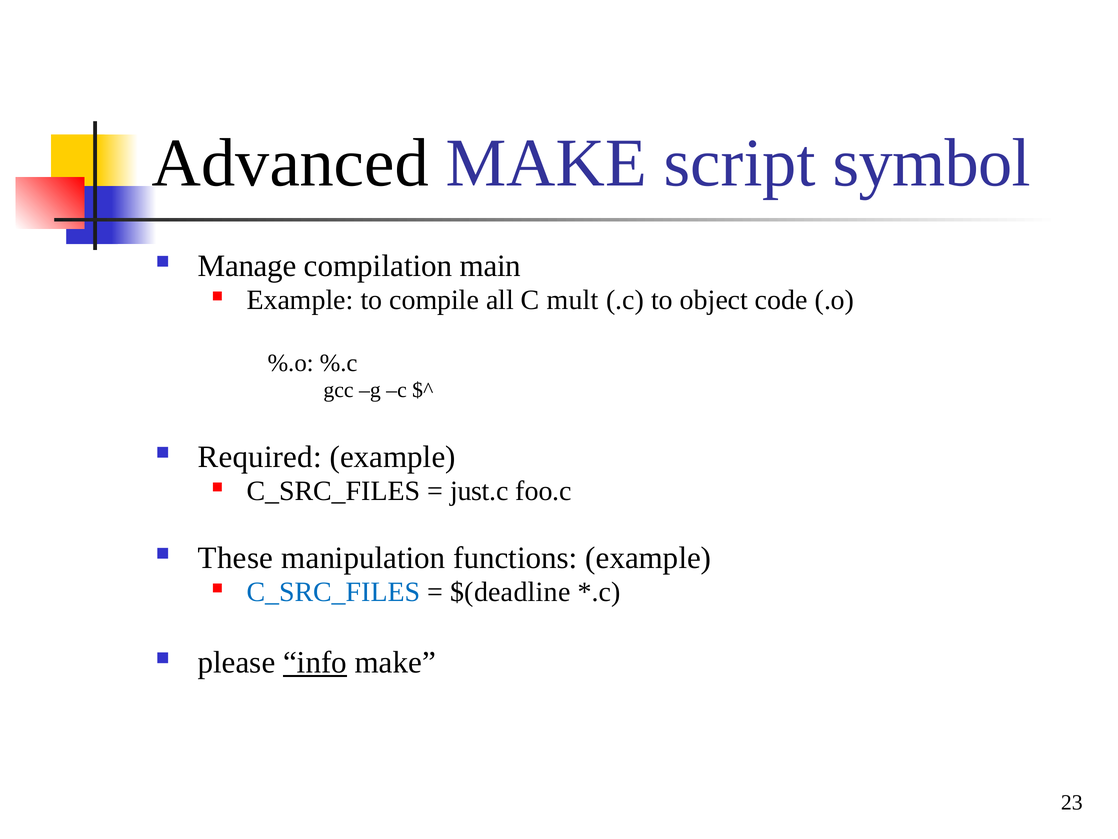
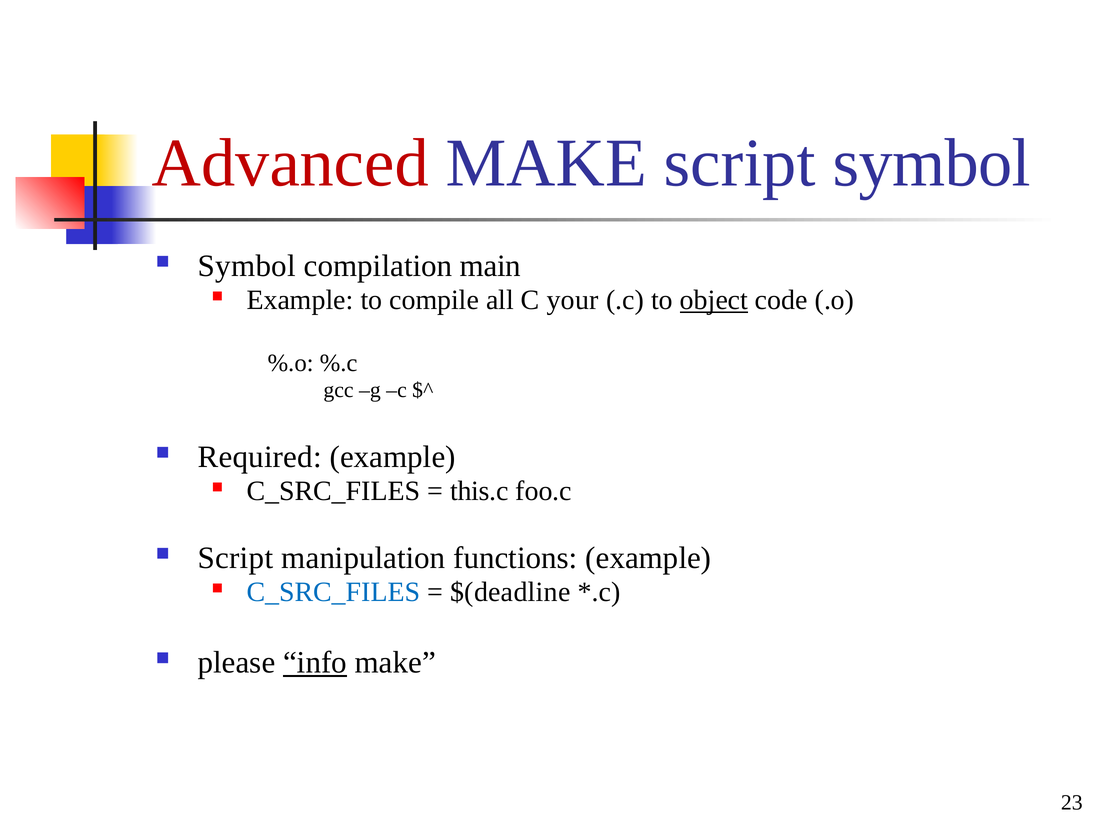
Advanced colour: black -> red (290, 163)
Manage: Manage -> Symbol (247, 266)
mult: mult -> your (573, 300)
object underline: none -> present (714, 300)
just.c: just.c -> this.c (479, 491)
These: These -> Script (236, 558)
